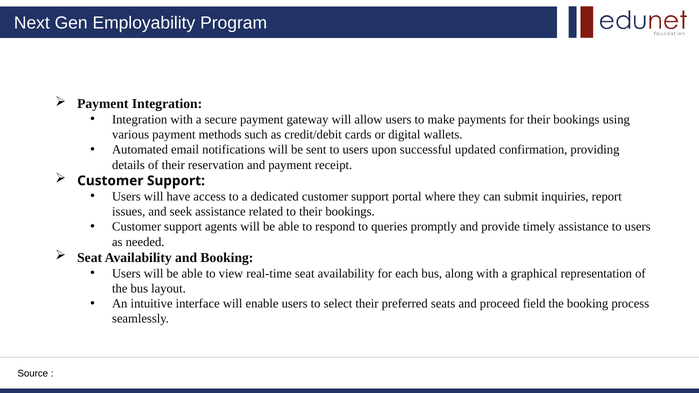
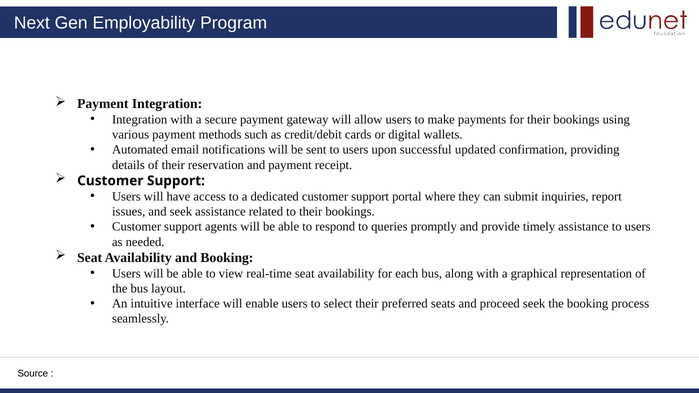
proceed field: field -> seek (534, 304)
